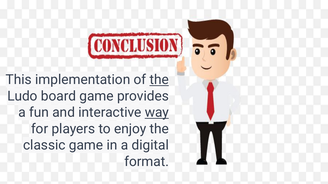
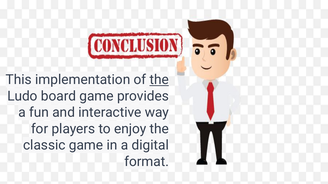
way underline: present -> none (157, 113)
